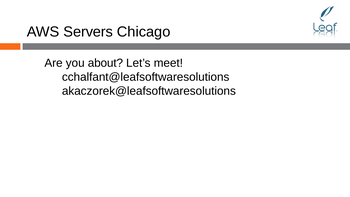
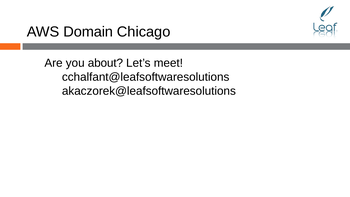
Servers: Servers -> Domain (88, 32)
